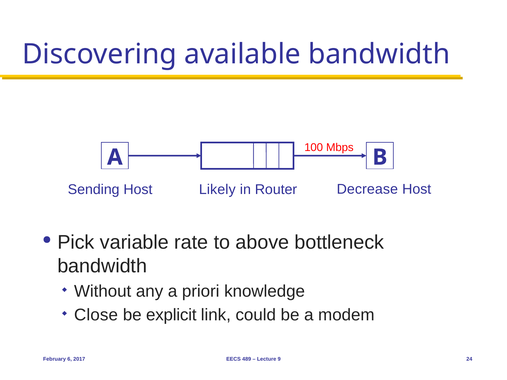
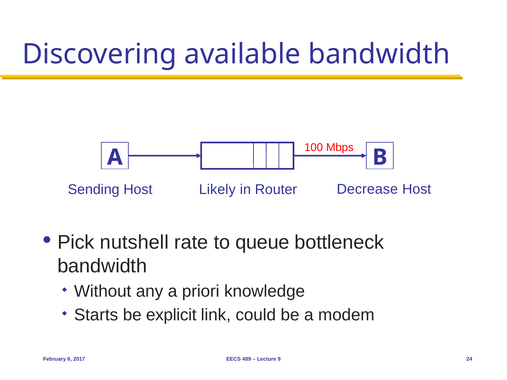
variable: variable -> nutshell (134, 243)
above: above -> queue (262, 243)
Close: Close -> Starts (96, 315)
